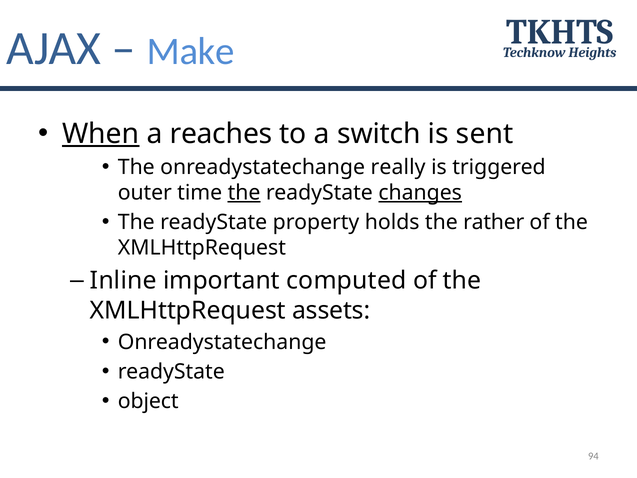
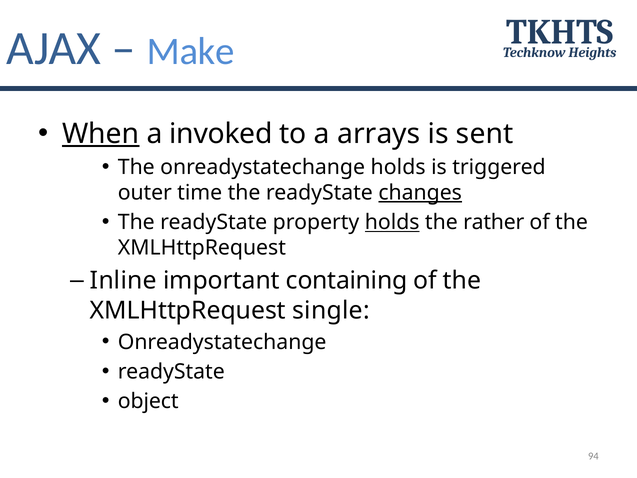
reaches: reaches -> invoked (221, 134)
switch: switch -> arrays (379, 134)
onreadystatechange really: really -> holds (398, 167)
the underline: present -> none (244, 193)
holds underline: none -> present (392, 222)
computed: computed -> containing (347, 281)
assets: assets -> single (331, 310)
